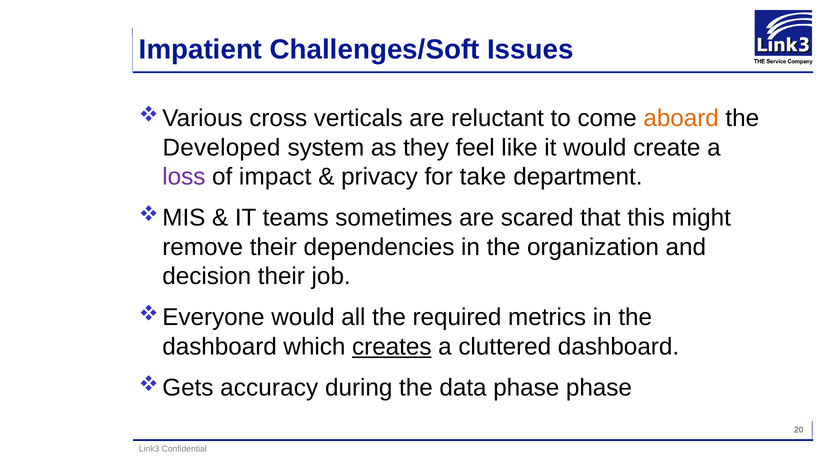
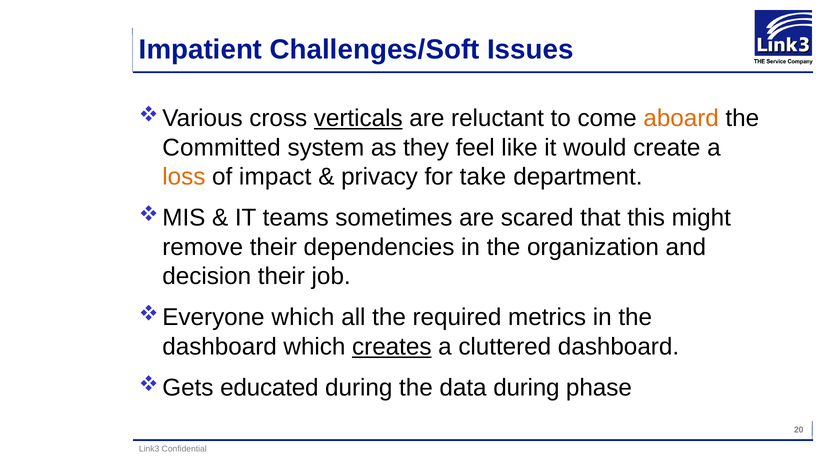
verticals underline: none -> present (358, 118)
Developed: Developed -> Committed (222, 147)
loss colour: purple -> orange (184, 177)
would: would -> which (303, 317)
accuracy: accuracy -> educated (269, 388)
data phase: phase -> during (526, 388)
